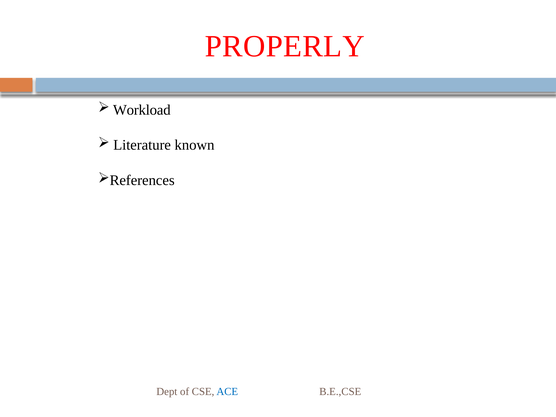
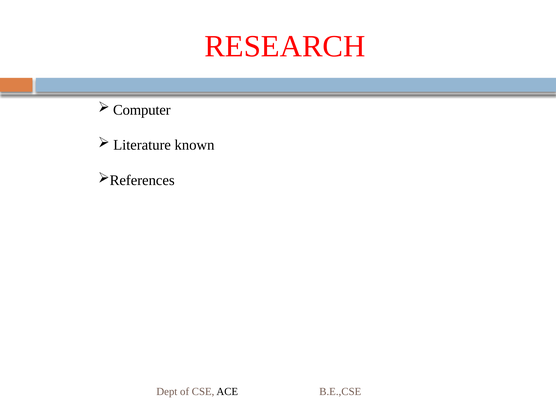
PROPERLY: PROPERLY -> RESEARCH (285, 46)
Workload: Workload -> Computer (142, 110)
ACE colour: blue -> black (227, 392)
